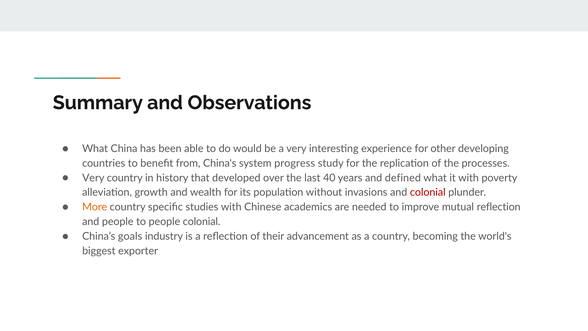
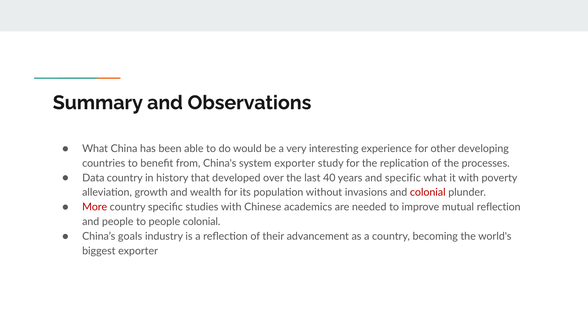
system progress: progress -> exporter (295, 163)
Very: Very -> Data (93, 178)
and defined: defined -> specific (403, 178)
More colour: orange -> red (95, 207)
